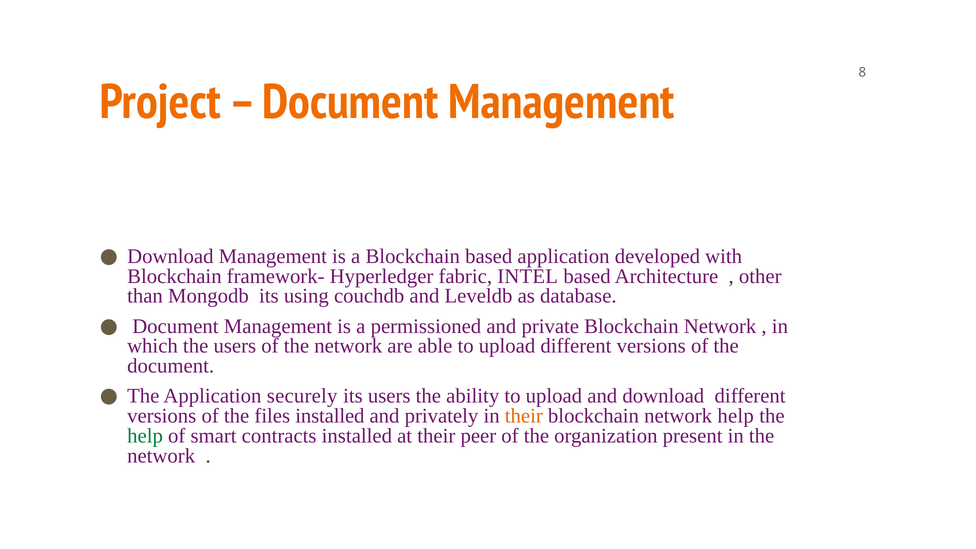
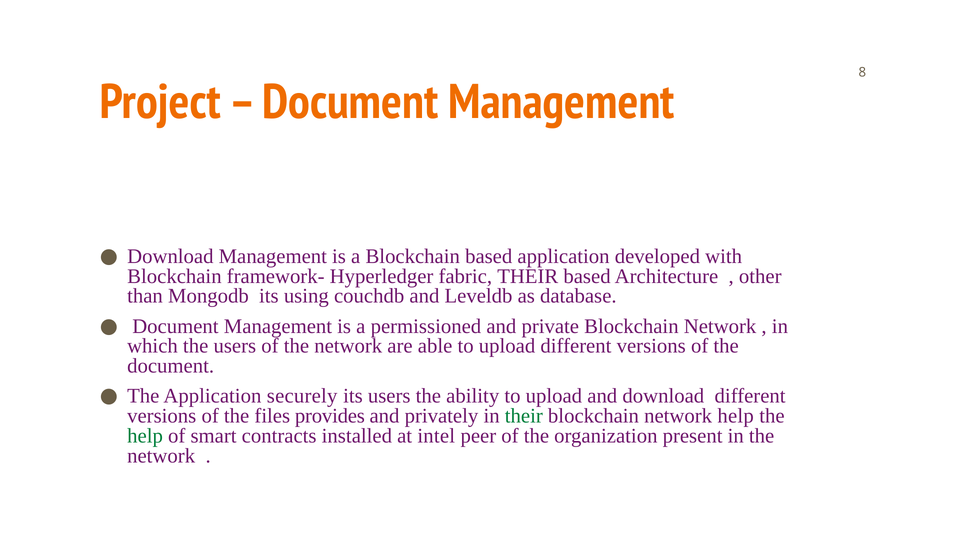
fabric INTEL: INTEL -> THEIR (528, 276)
files installed: installed -> provides (330, 416)
their colour: orange -> green (524, 416)
at their: their -> intel (436, 436)
